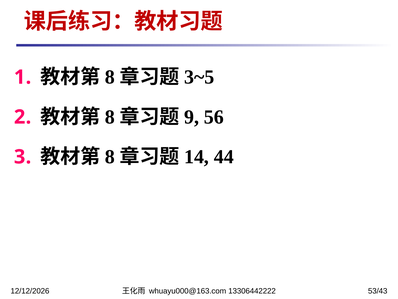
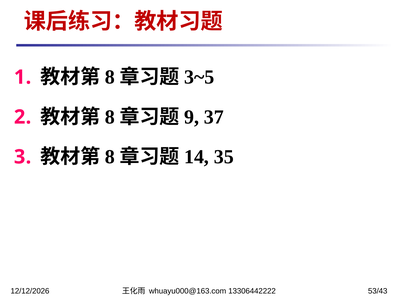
56: 56 -> 37 (214, 117)
44: 44 -> 35 (224, 157)
